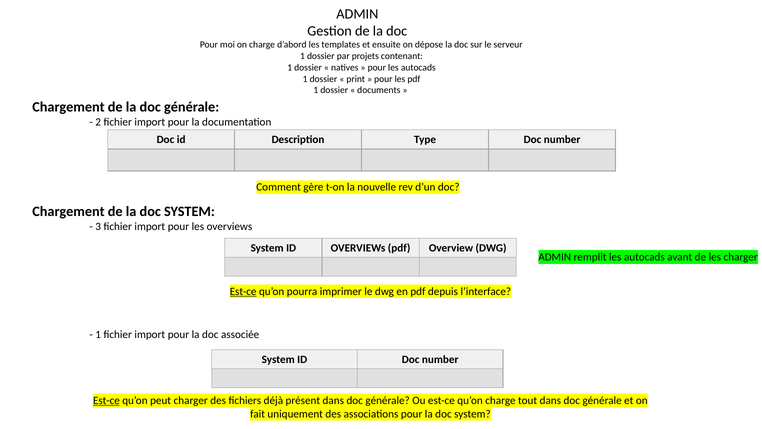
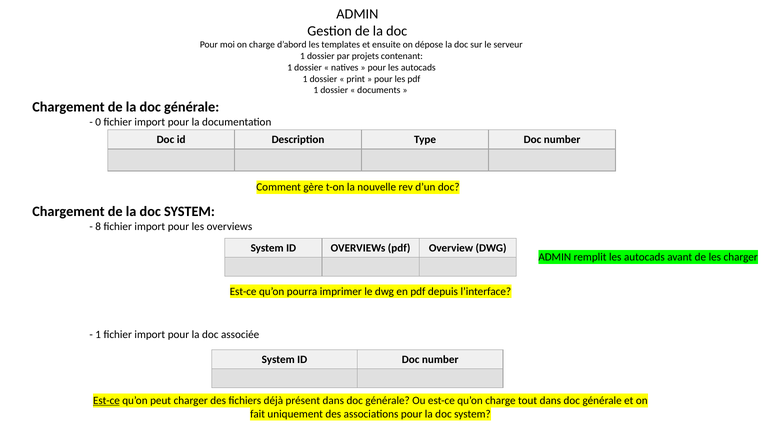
2: 2 -> 0 (98, 122)
3: 3 -> 8 (98, 227)
Est-ce underline: present -> none (243, 291)
